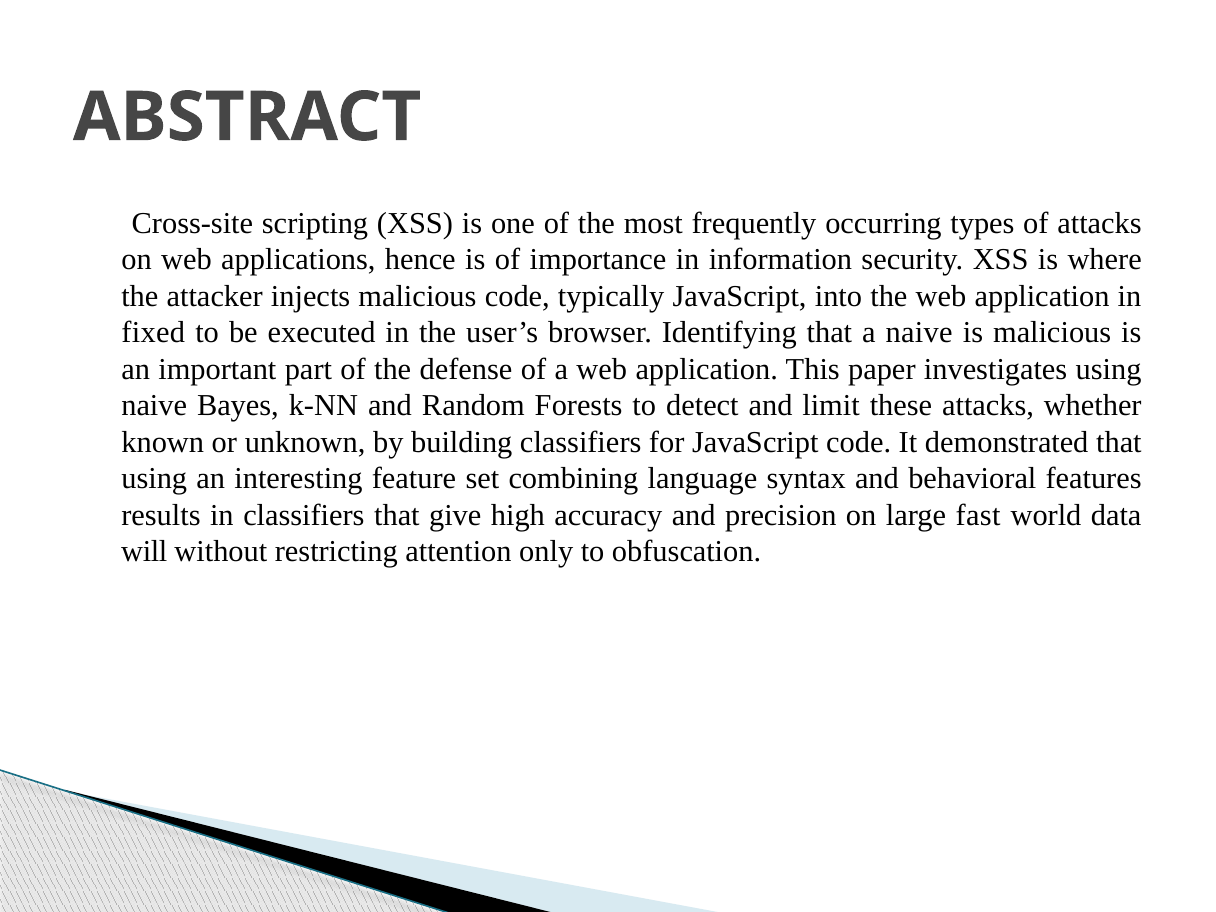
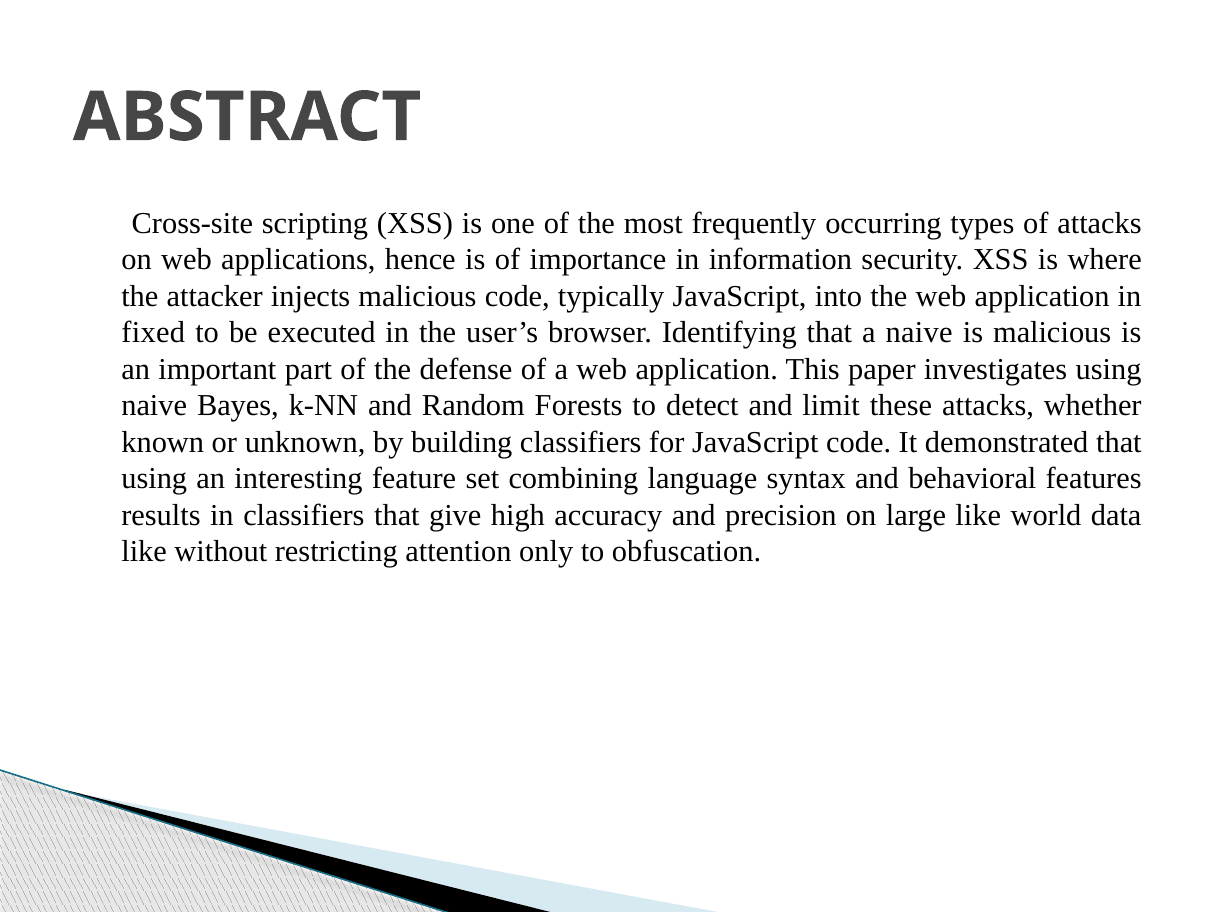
large fast: fast -> like (978, 515)
will: will -> like (144, 552)
